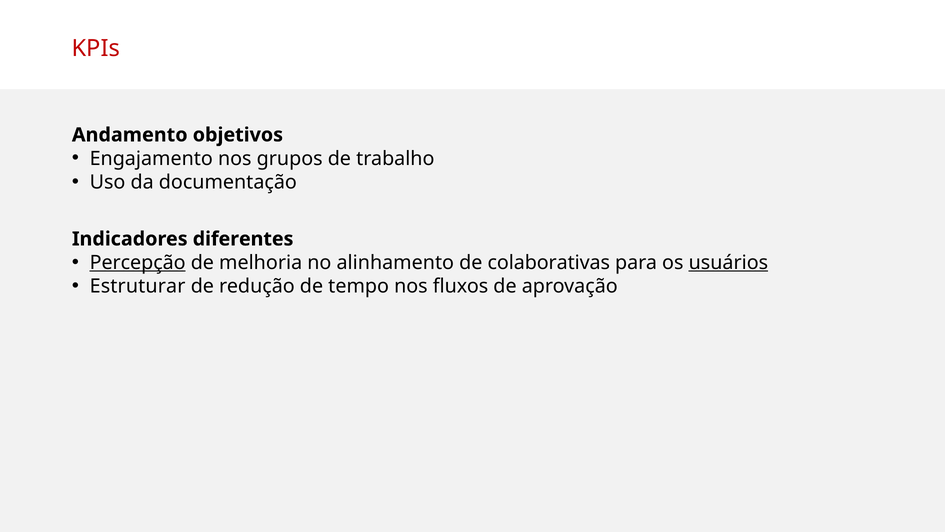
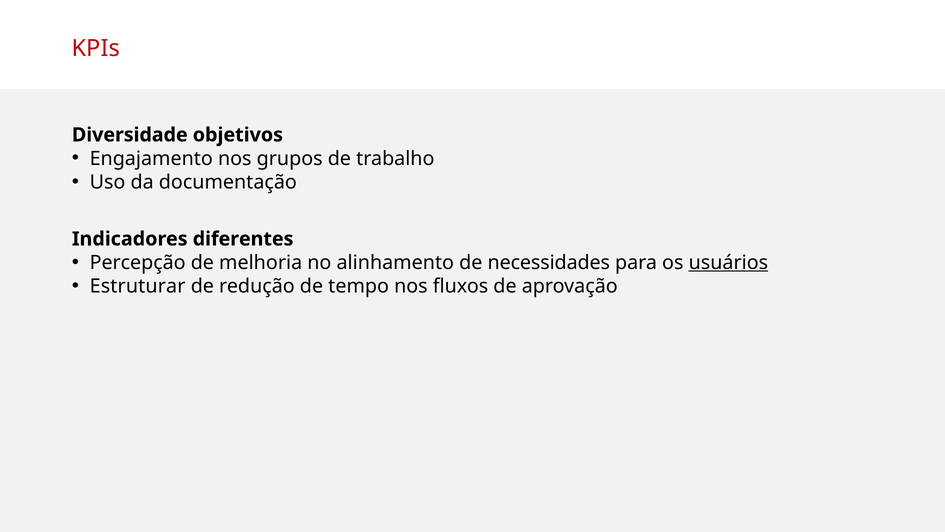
Andamento: Andamento -> Diversidade (130, 135)
Percepção underline: present -> none (138, 262)
colaborativas: colaborativas -> necessidades (549, 262)
